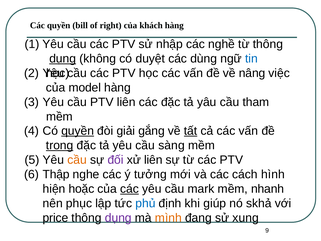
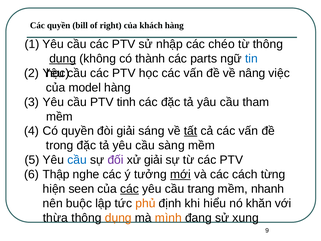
nghề: nghề -> chéo (221, 44)
duyệt: duyệt -> thành (150, 59)
dùng: dùng -> parts (204, 59)
PTV liên: liên -> tinh (126, 102)
quyền underline: present -> none (78, 131)
gắng: gắng -> sáng (151, 131)
trong underline: present -> none (60, 145)
cầu colour: orange -> blue (77, 160)
xử liên: liên -> giải (153, 160)
mới underline: none -> present (180, 174)
hình: hình -> từng (273, 174)
hoặc: hoặc -> seen (81, 189)
mark: mark -> trang (201, 189)
phục: phục -> buộc (79, 203)
phủ colour: blue -> orange (145, 203)
giúp: giúp -> hiểu (215, 203)
skhả: skhả -> khăn (259, 203)
price: price -> thừa (55, 218)
dụng colour: purple -> orange (118, 218)
